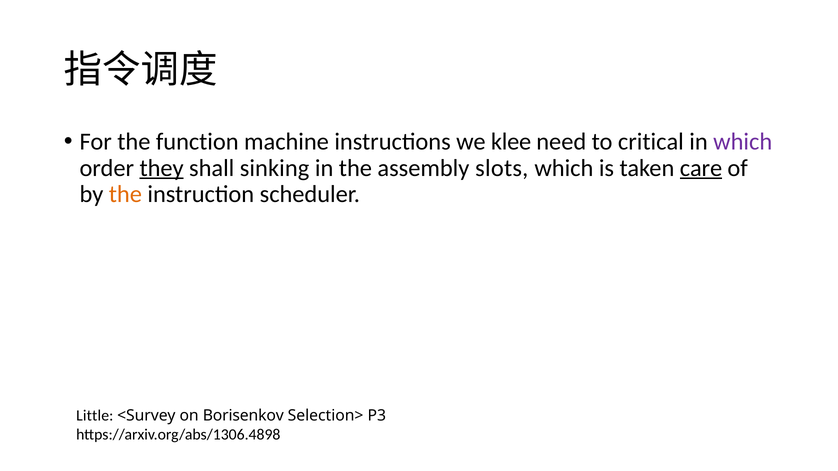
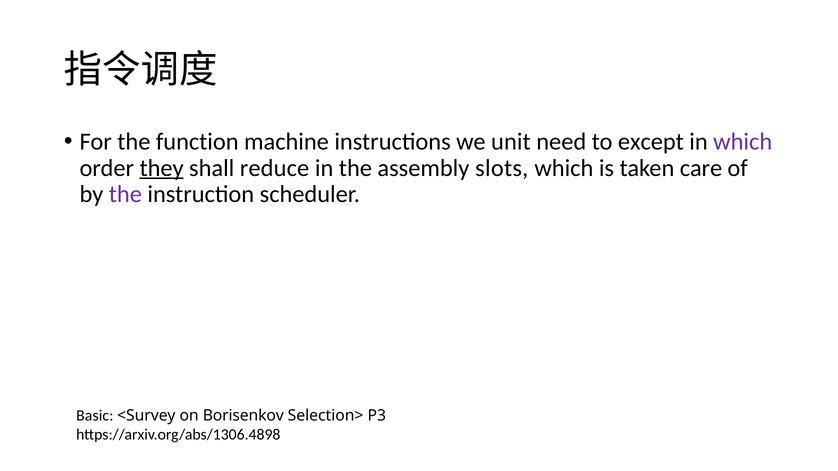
klee: klee -> unit (511, 142)
critical: critical -> except (651, 142)
sinking: sinking -> reduce (275, 168)
care underline: present -> none (701, 168)
the colour: orange -> purple (125, 194)
Little: Little -> Basic (95, 416)
